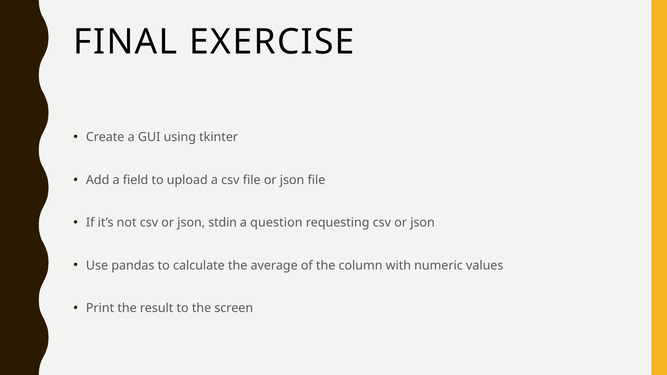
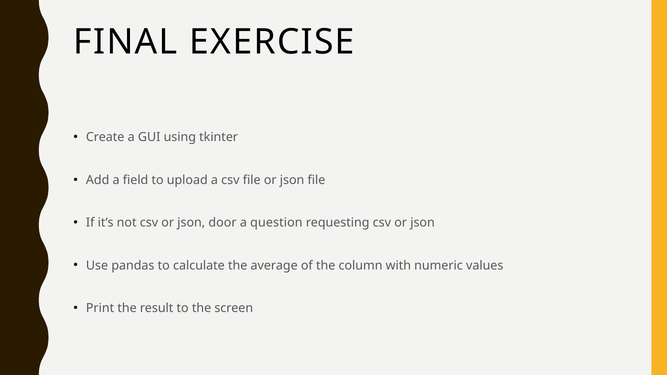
stdin: stdin -> door (223, 223)
